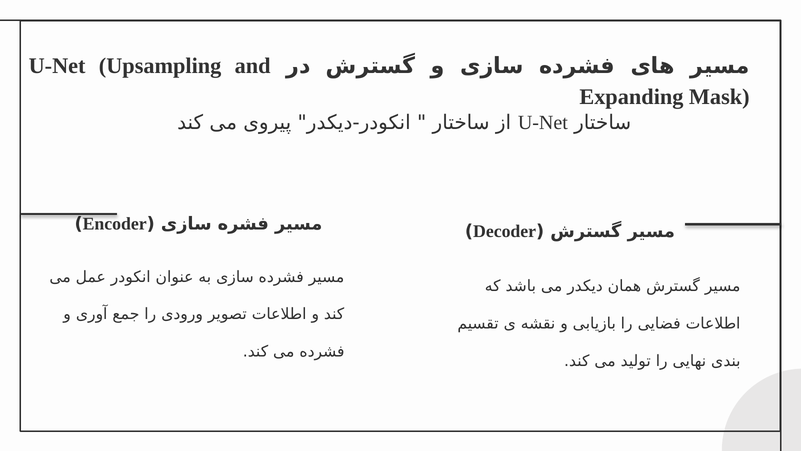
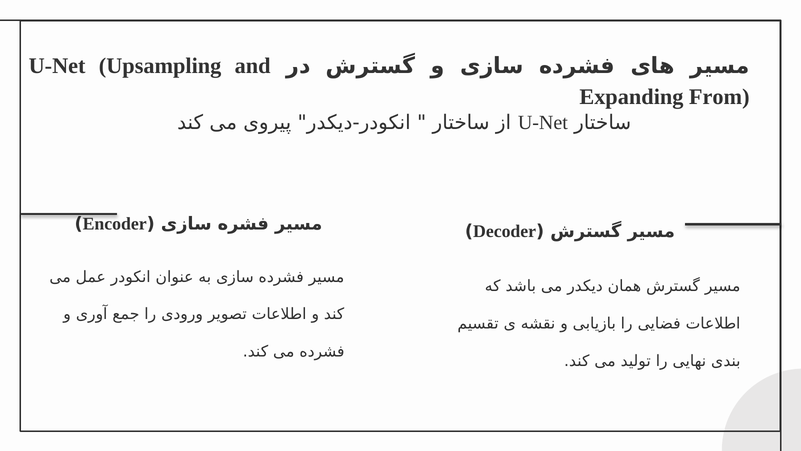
Mask: Mask -> From (719, 97)
